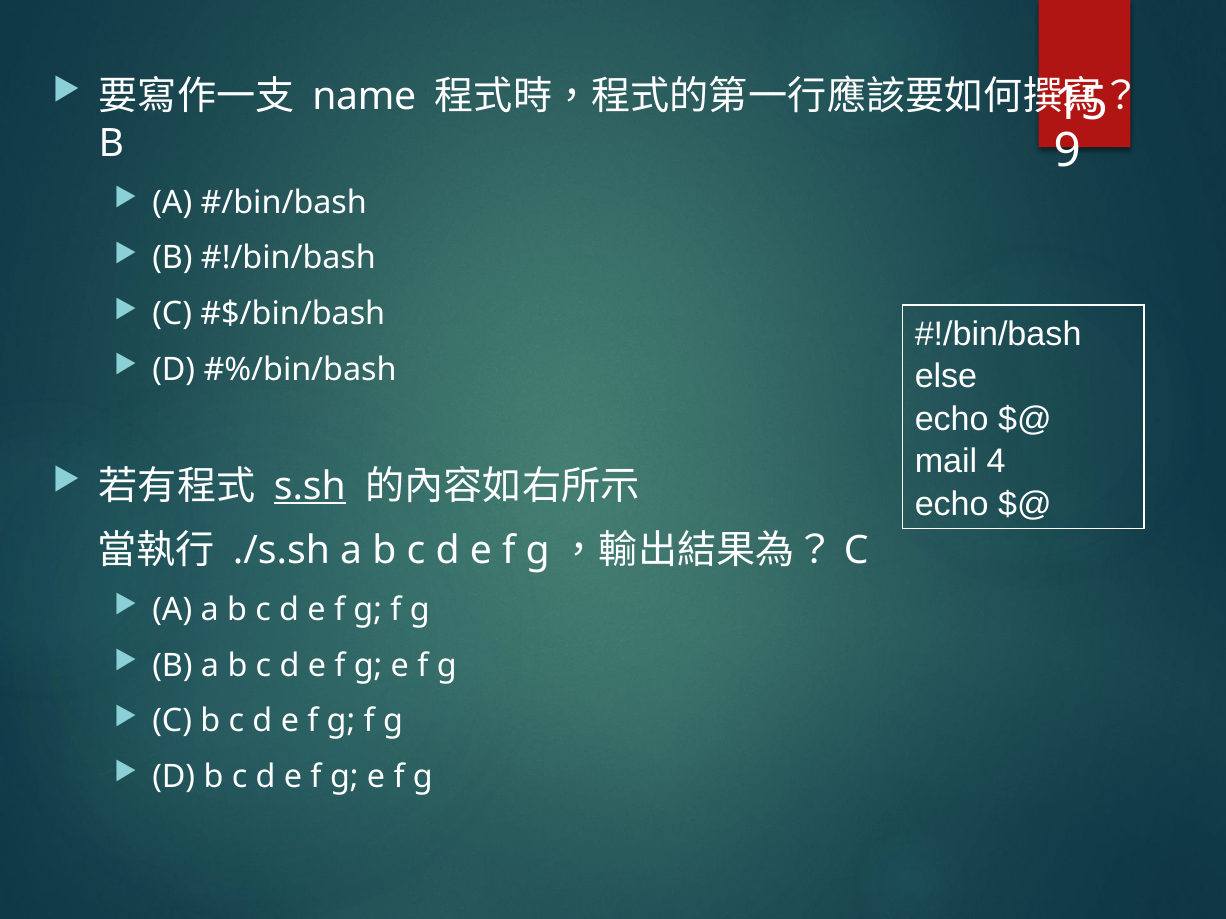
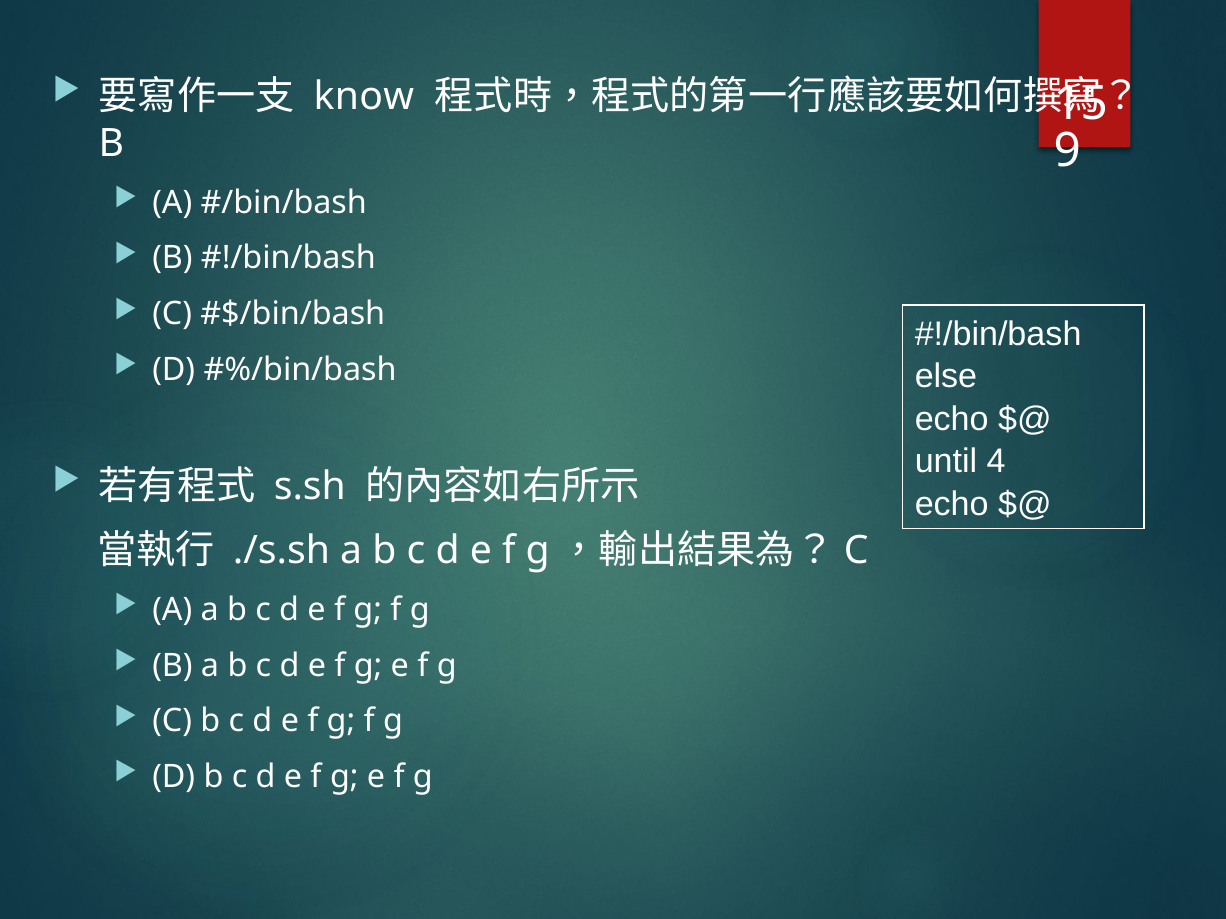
name: name -> know (364, 96)
mail: mail -> until (946, 462)
s.sh underline: present -> none (310, 486)
